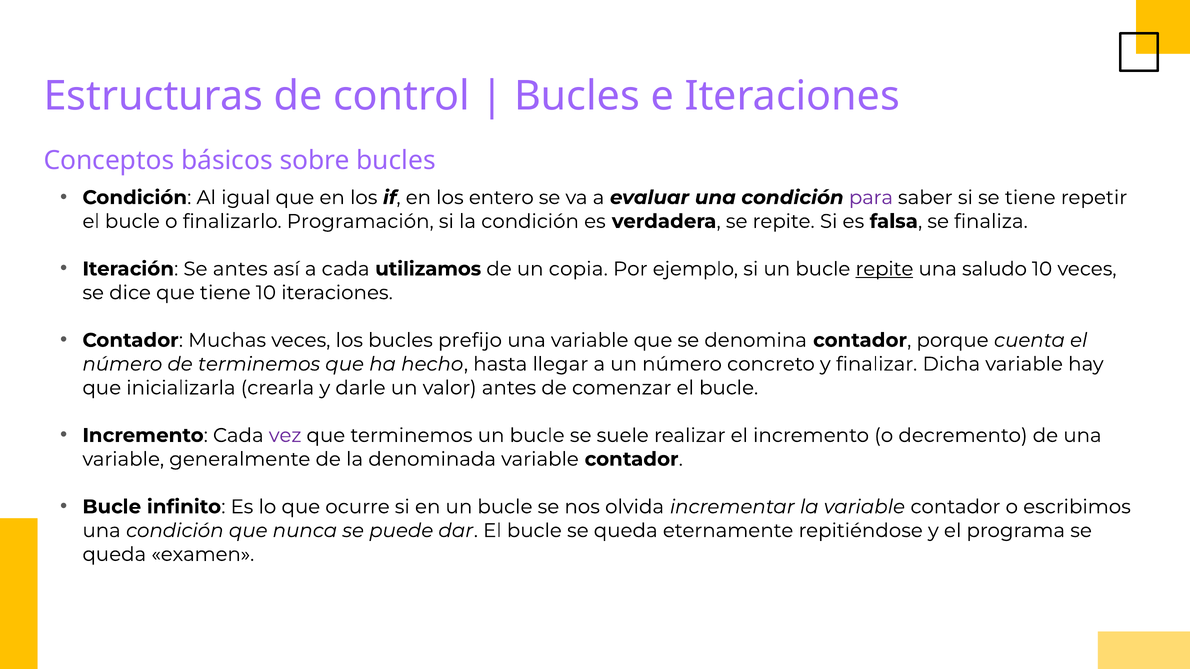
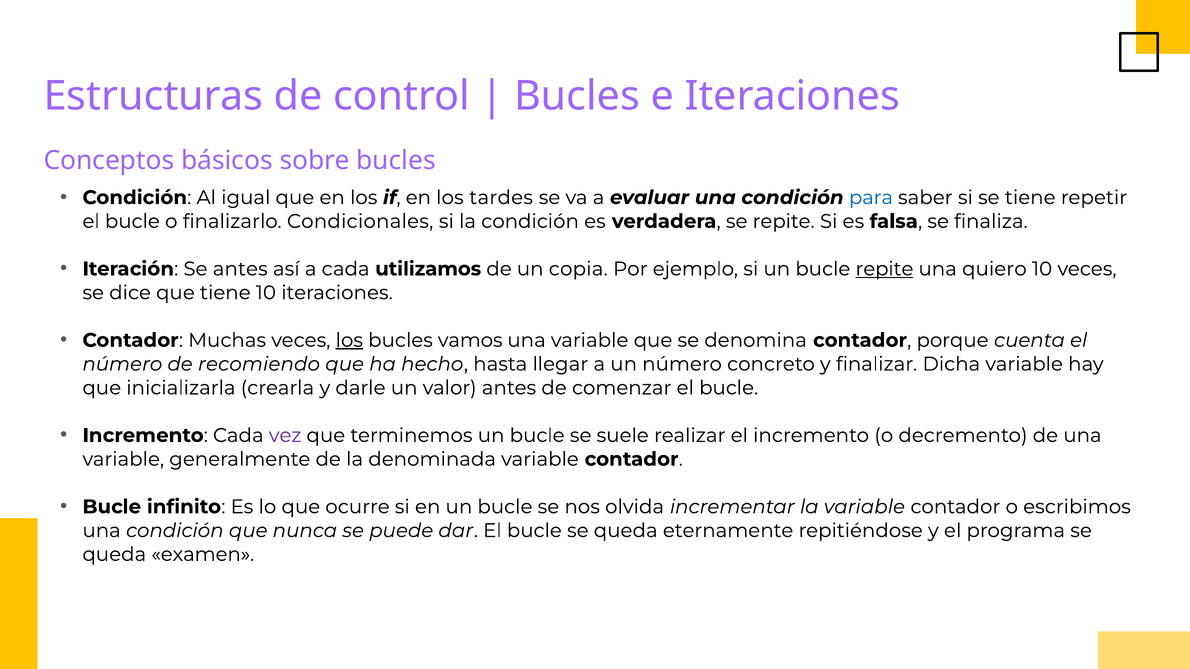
entero: entero -> tardes (501, 198)
para colour: purple -> blue (871, 198)
Programación: Programación -> Condicionales (360, 221)
saludo: saludo -> quiero (994, 269)
los underline: none -> present (349, 340)
prefijo: prefijo -> vamos (470, 340)
de terminemos: terminemos -> recomiendo (259, 364)
